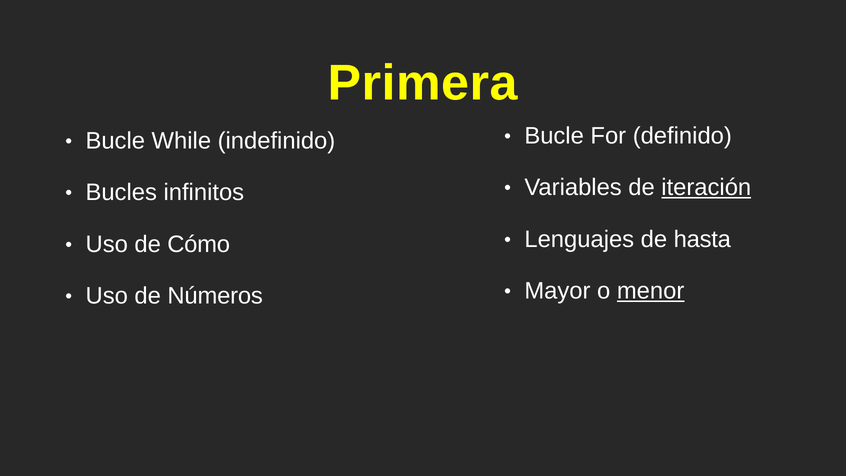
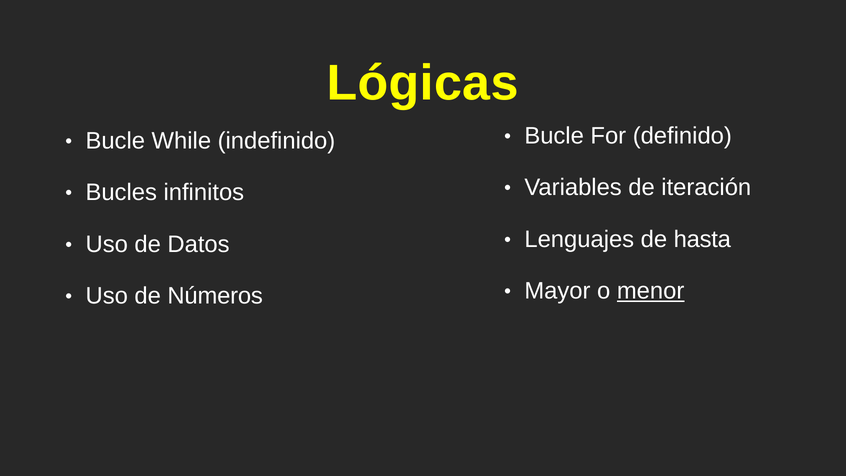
Primera: Primera -> Lógicas (423, 83)
iteración underline: present -> none (706, 187)
Cómo: Cómo -> Datos (199, 244)
